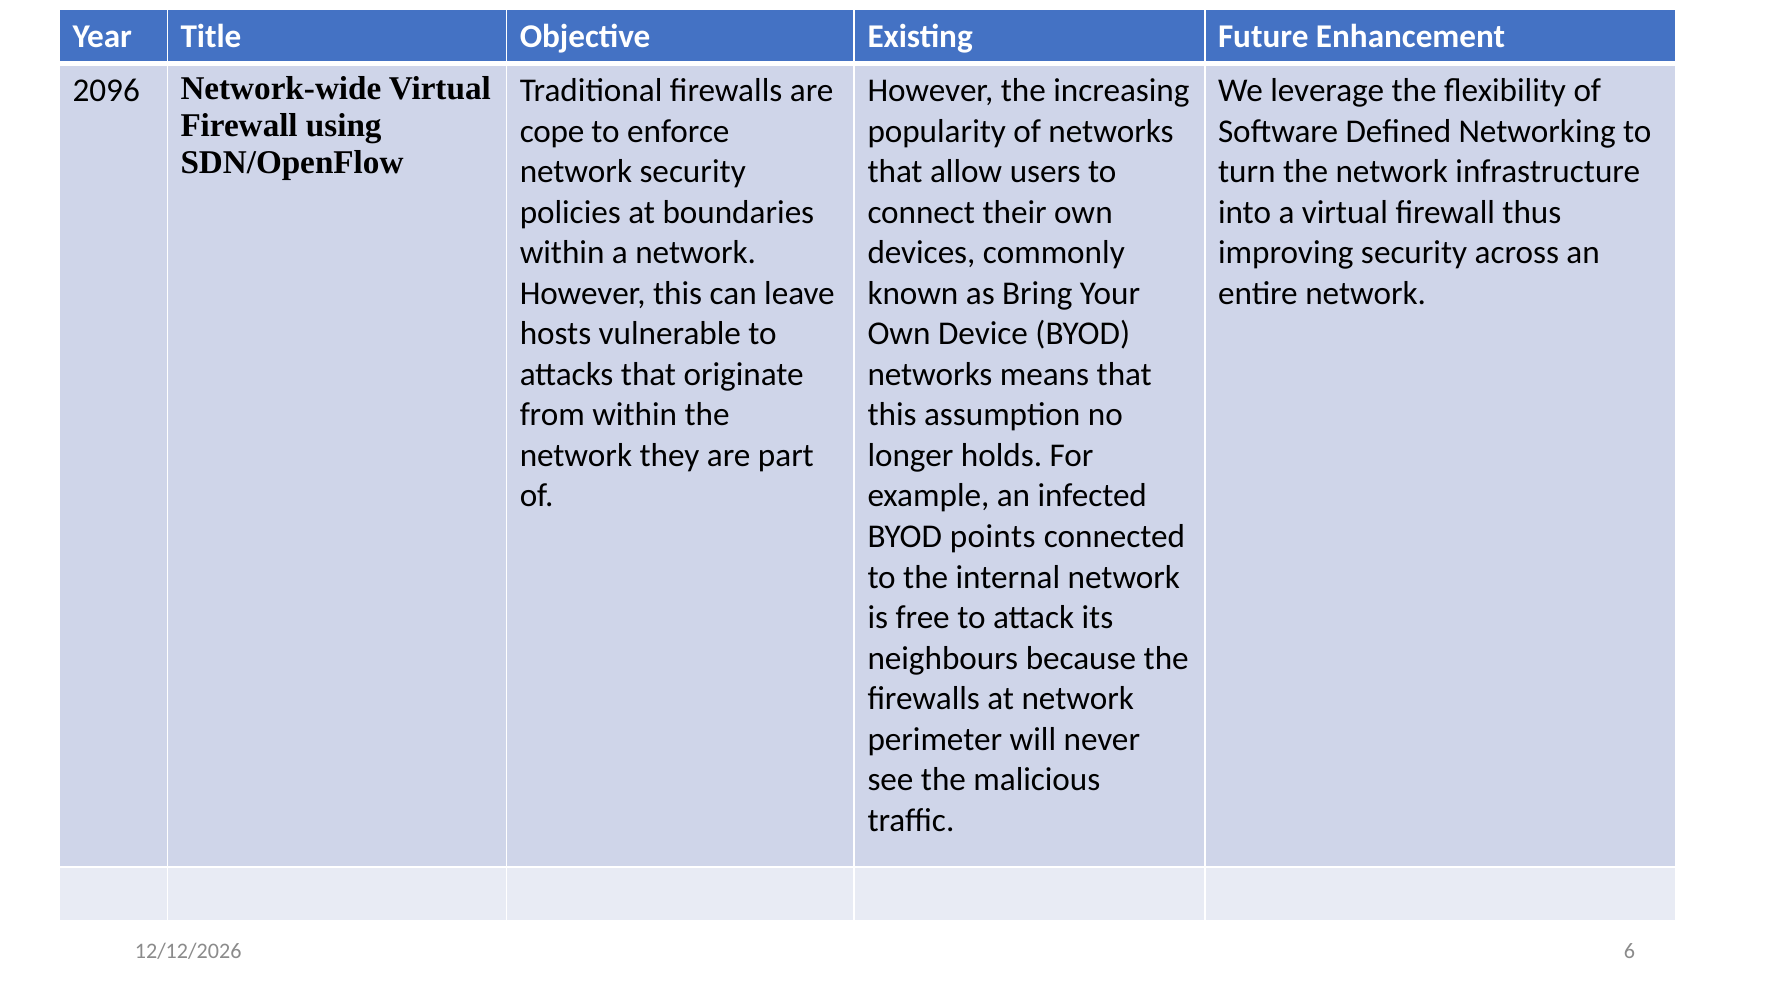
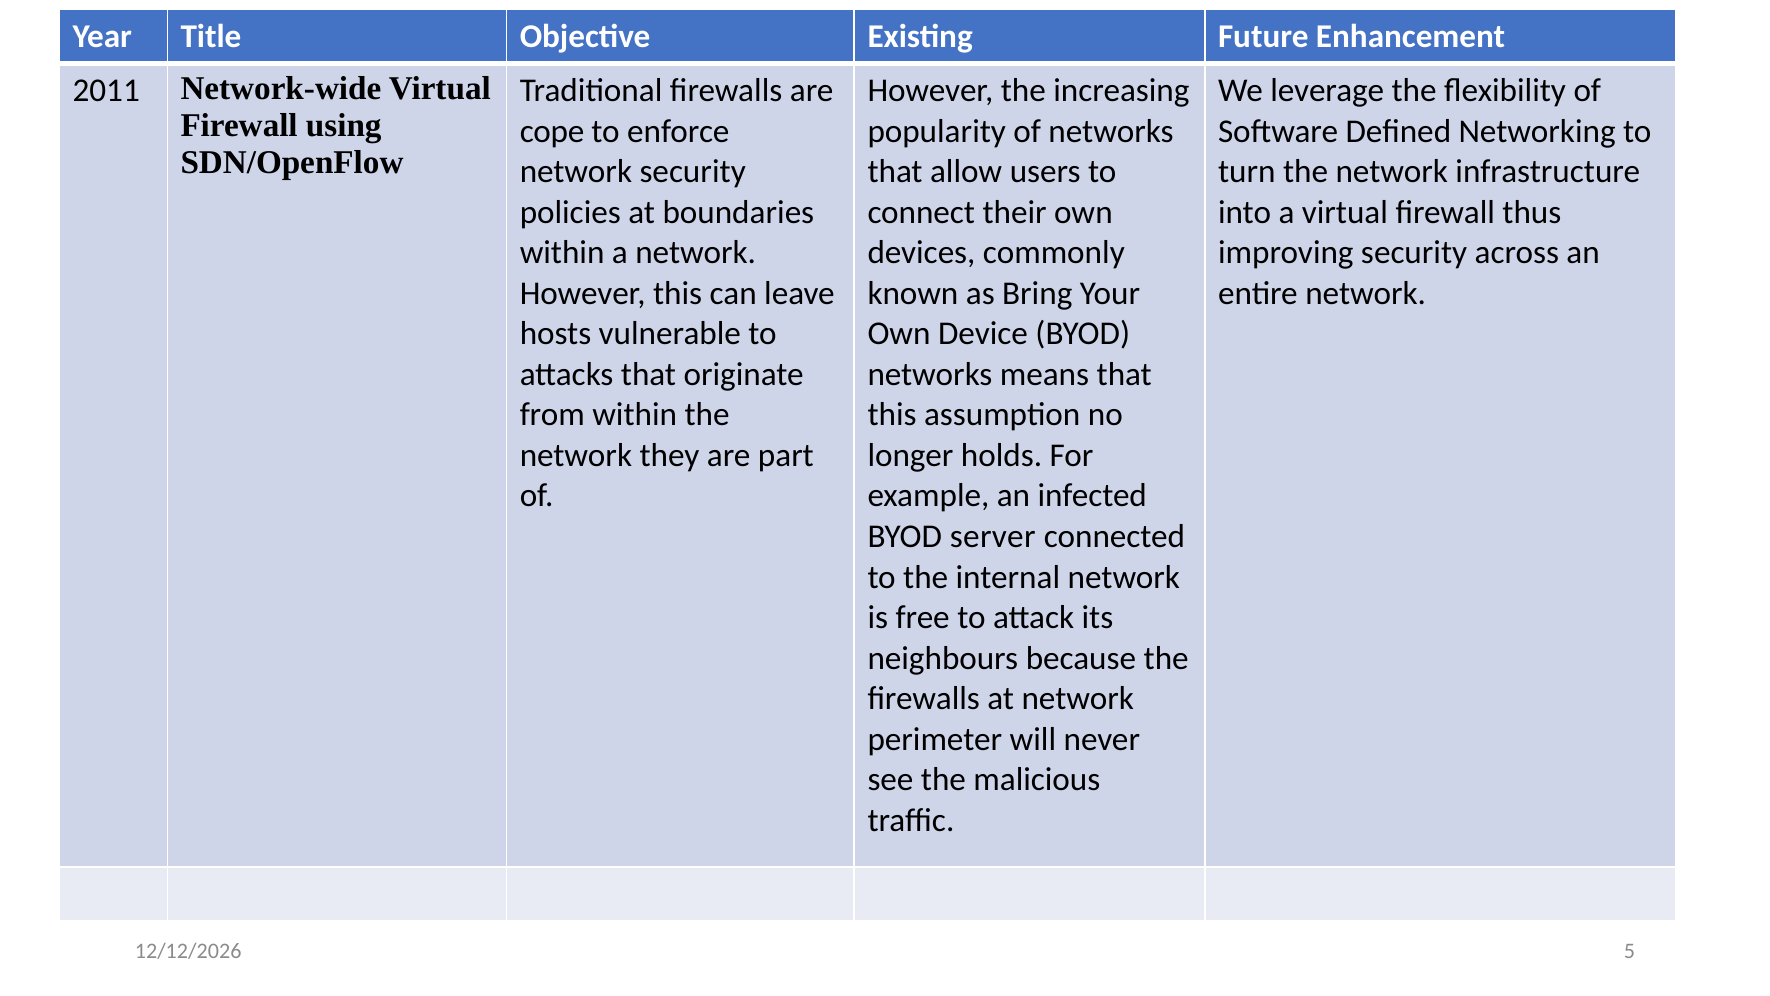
2096: 2096 -> 2011 (106, 91)
points: points -> server (993, 536)
6: 6 -> 5 (1630, 951)
